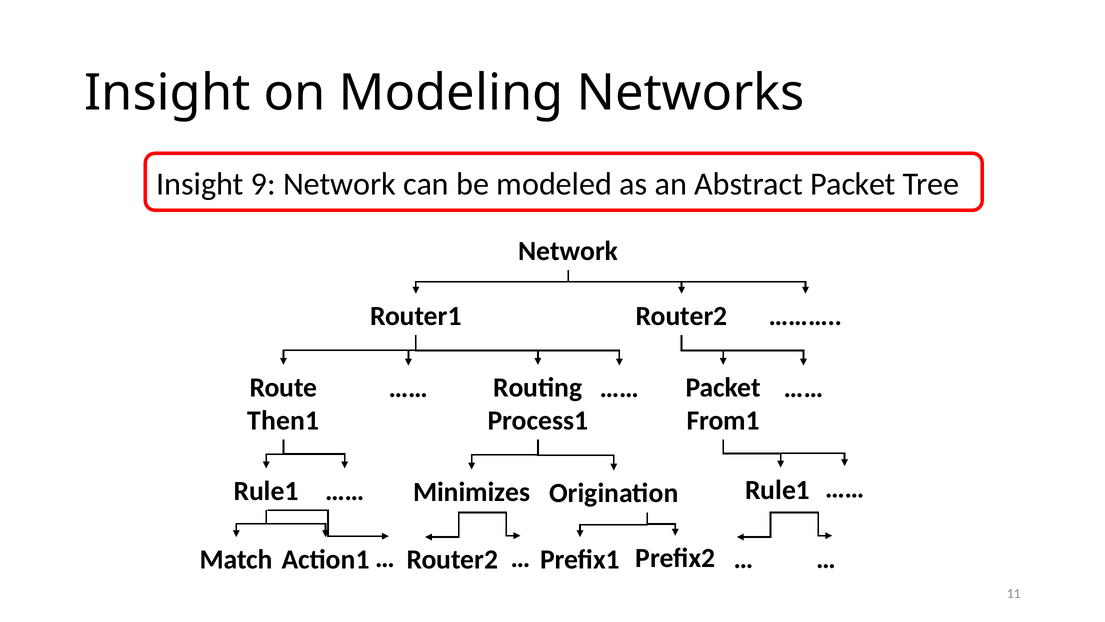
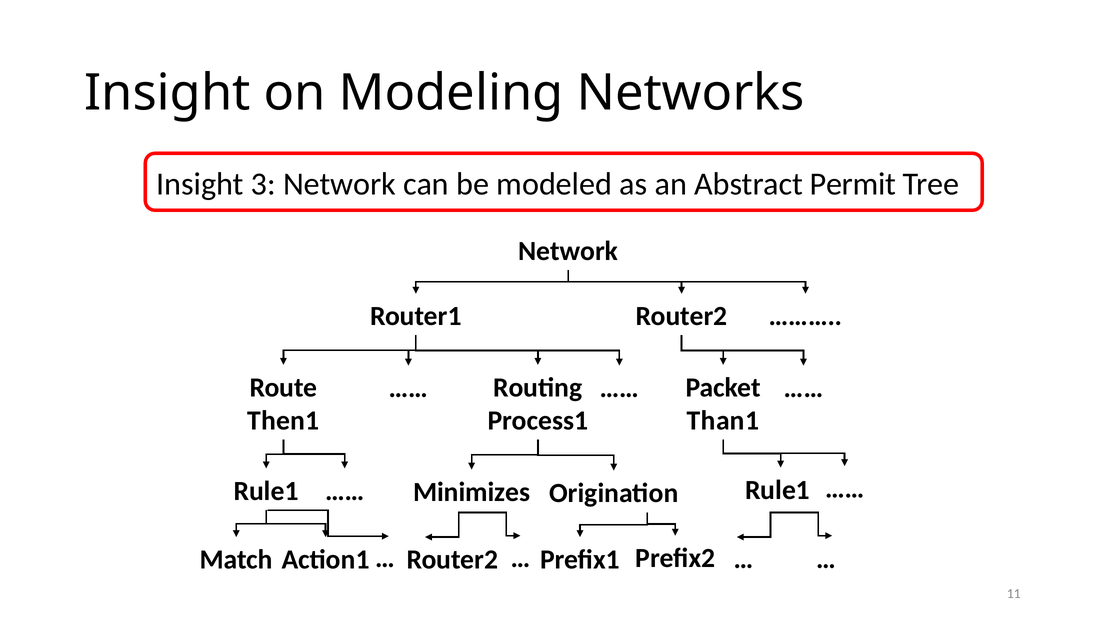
9: 9 -> 3 (263, 184)
Abstract Packet: Packet -> Permit (853, 184)
From1: From1 -> Than1 (723, 420)
